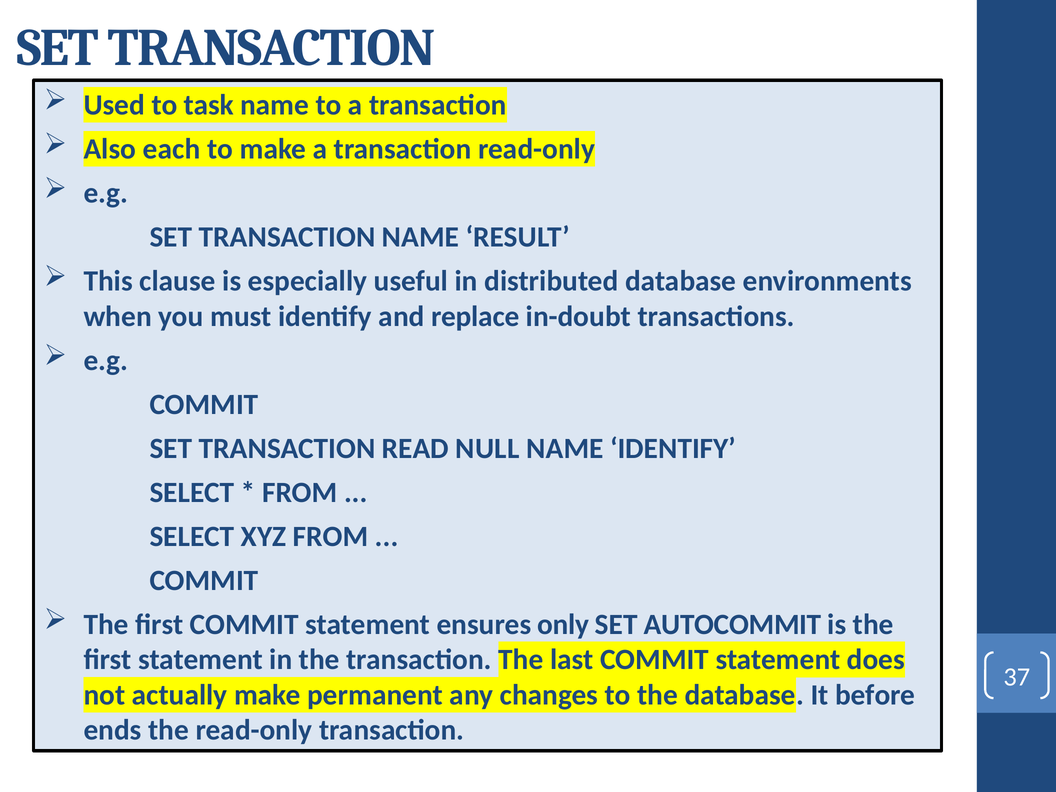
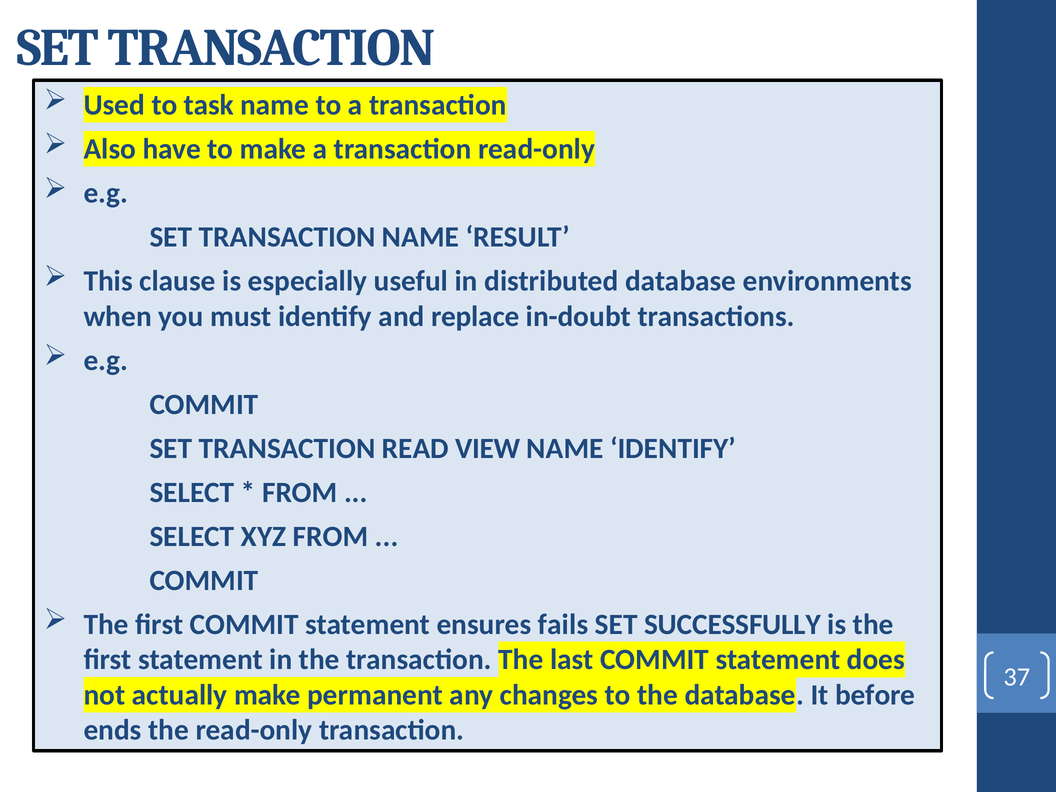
each: each -> have (172, 149)
NULL: NULL -> VIEW (488, 448)
only: only -> fails (563, 625)
AUTOCOMMIT: AUTOCOMMIT -> SUCCESSFULLY (733, 625)
